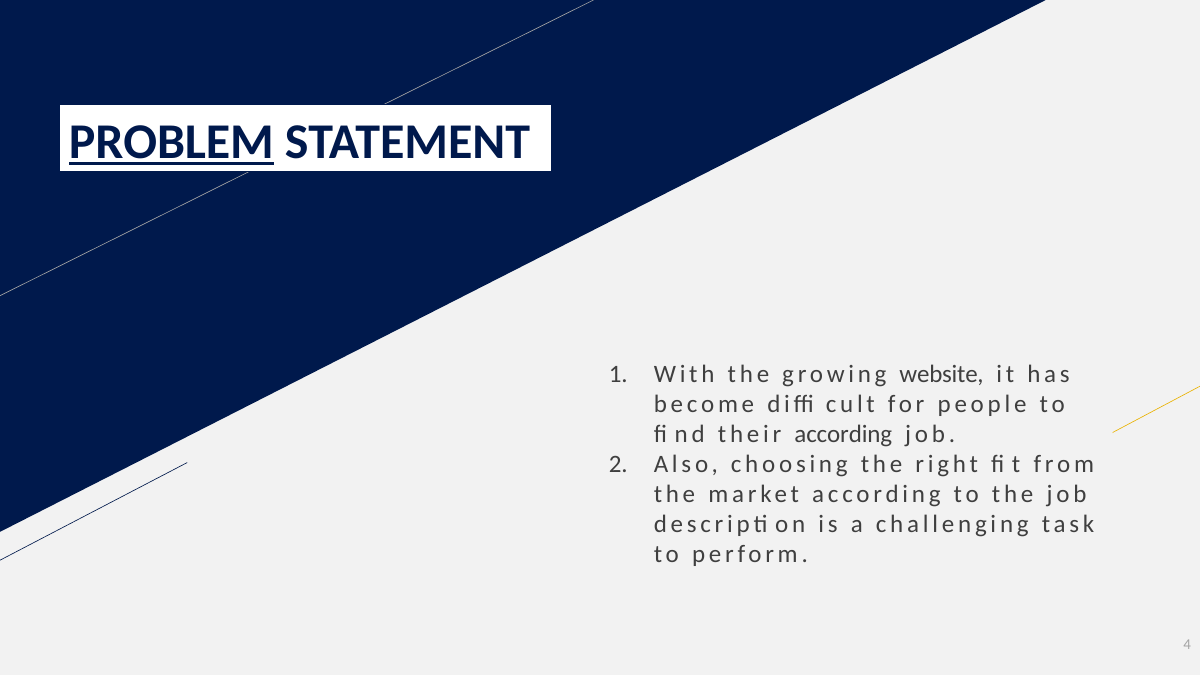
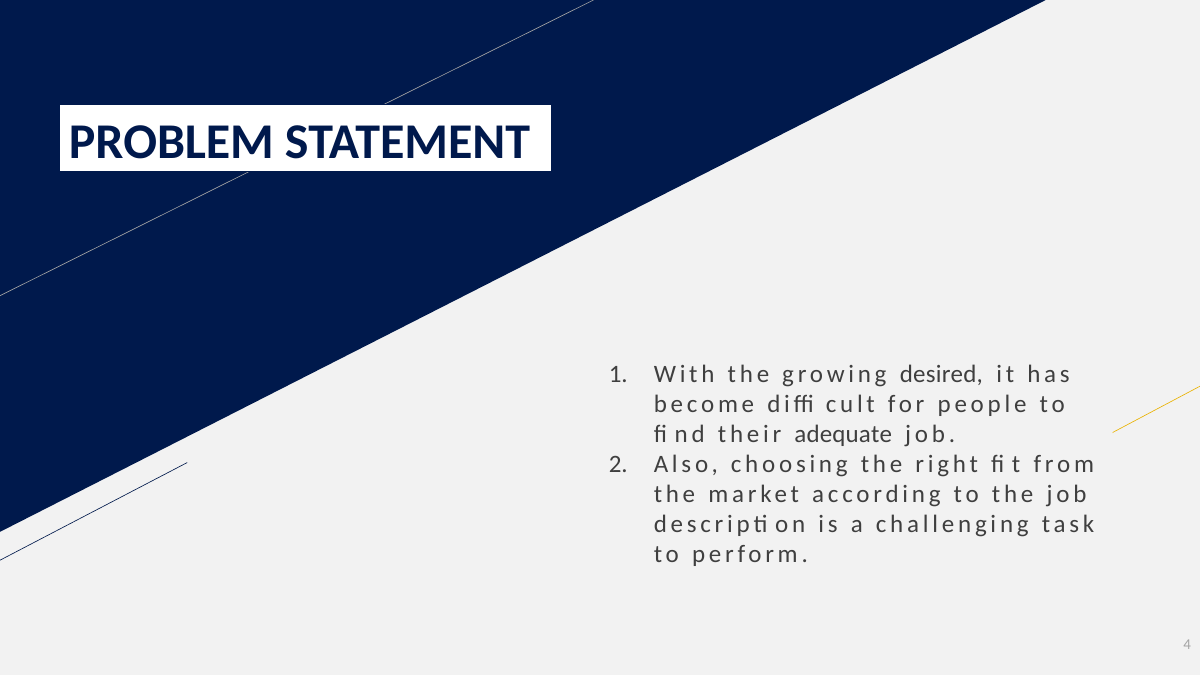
PROBLEM underline: present -> none (171, 142)
website: website -> desired (941, 374)
their according: according -> adequate (843, 434)
